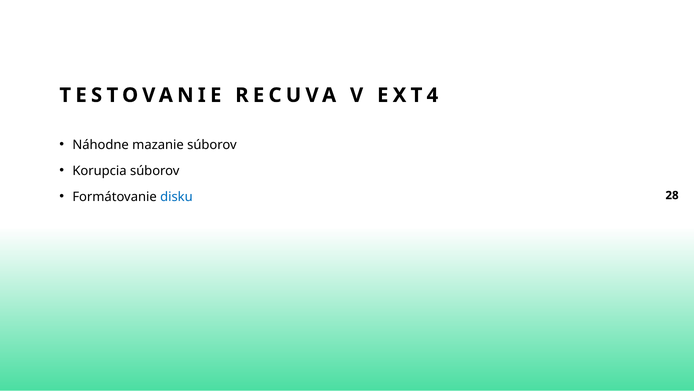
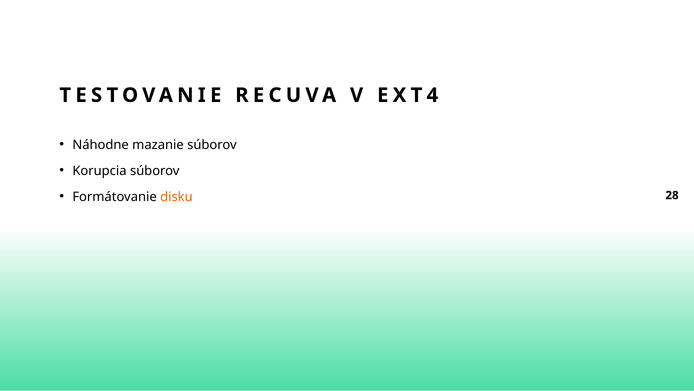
disku colour: blue -> orange (176, 196)
